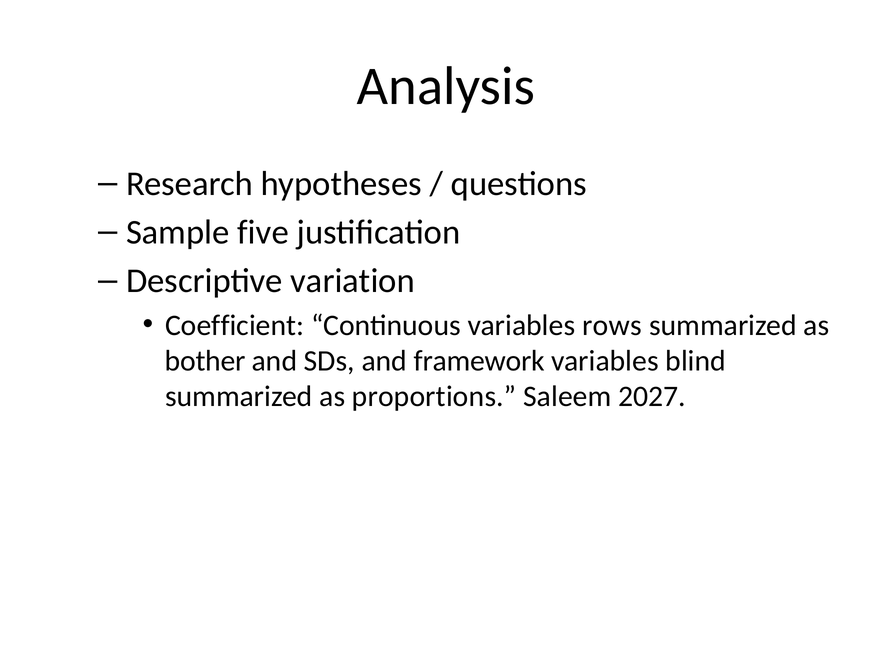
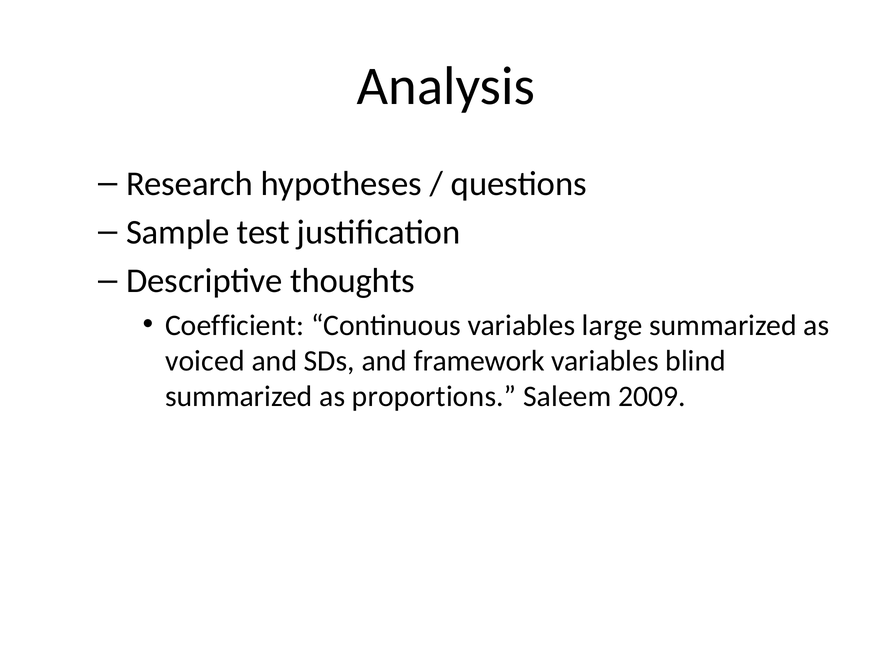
five: five -> test (263, 232)
variation: variation -> thoughts (353, 281)
rows: rows -> large (612, 325)
bother: bother -> voiced (205, 361)
2027: 2027 -> 2009 (652, 397)
